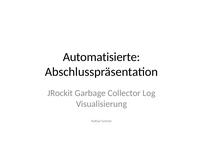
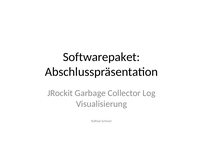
Automatisierte: Automatisierte -> Softwarepaket (101, 57)
